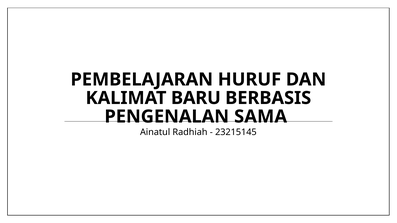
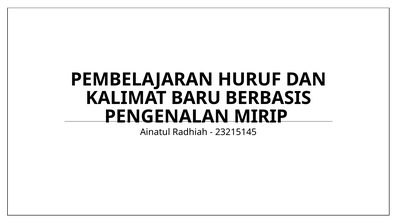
SAMA: SAMA -> MIRIP (261, 117)
